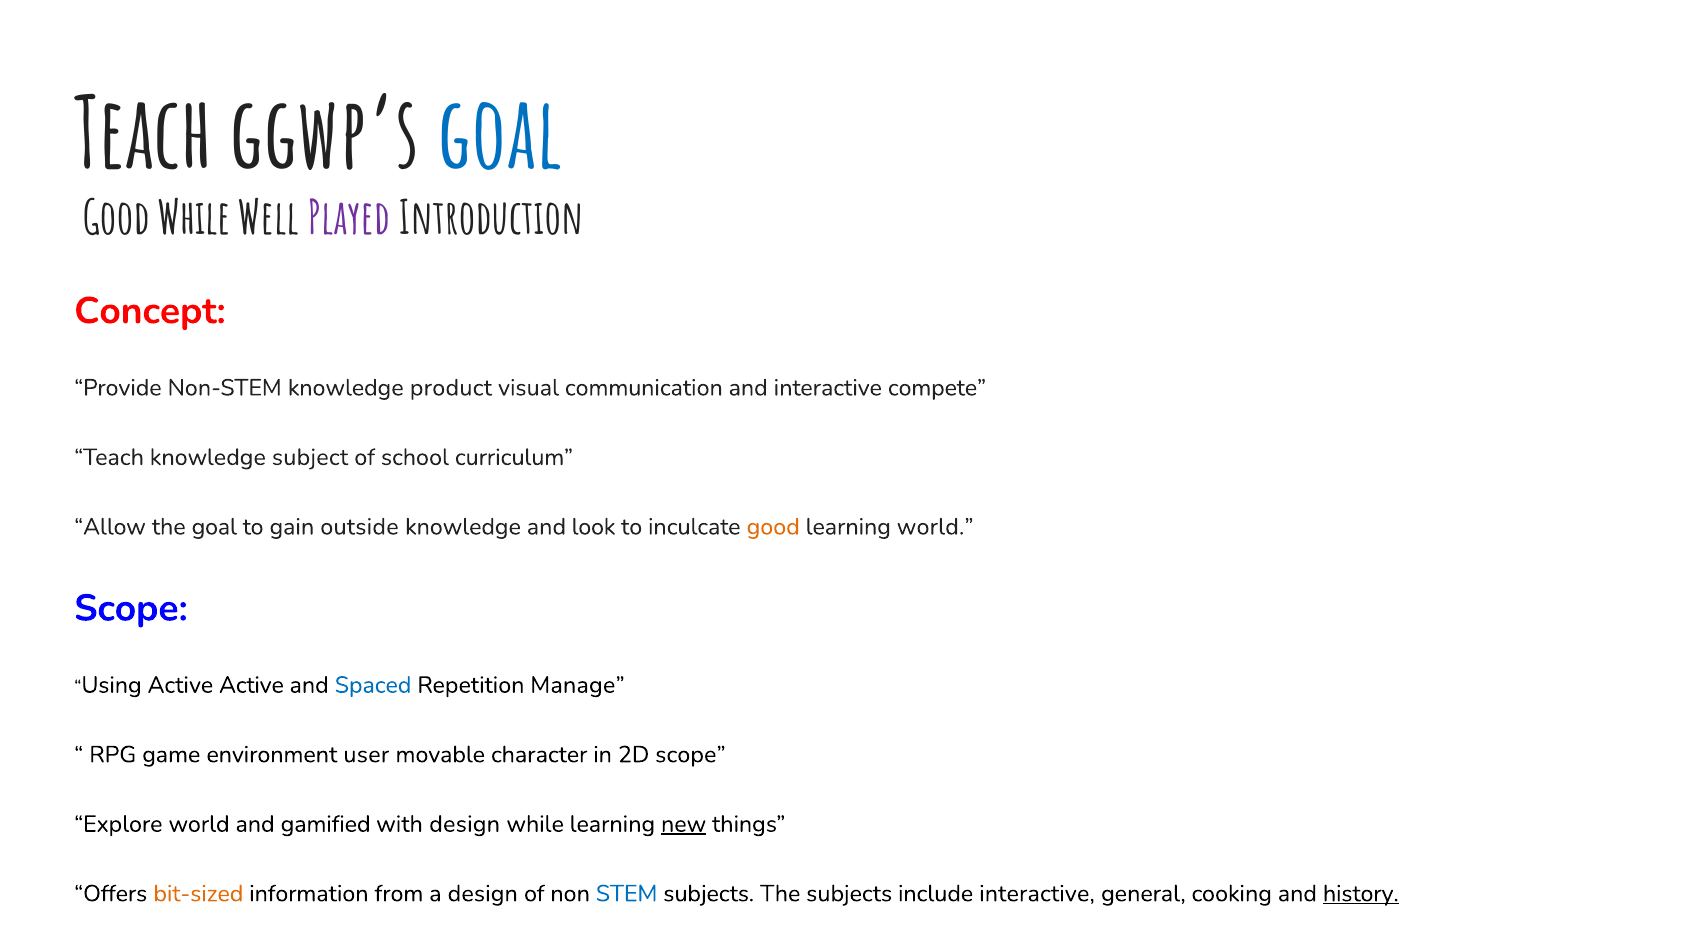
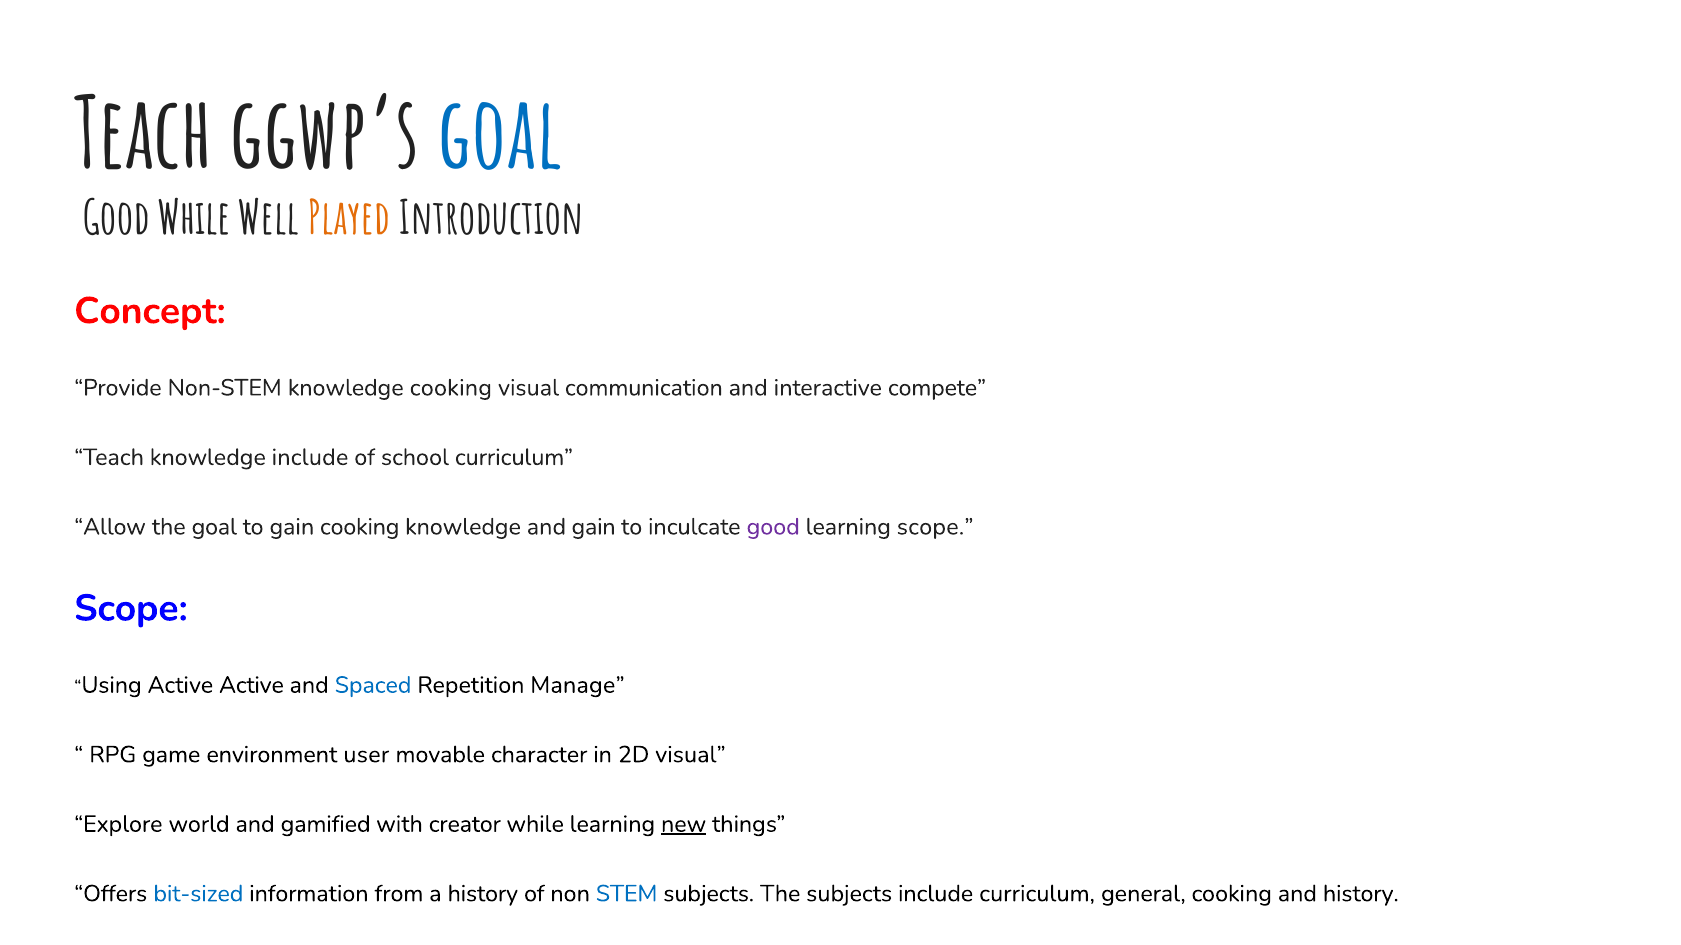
Played colour: purple -> orange (349, 220)
knowledge product: product -> cooking (451, 388)
knowledge subject: subject -> include (310, 458)
gain outside: outside -> cooking (360, 527)
and look: look -> gain (594, 527)
good colour: orange -> purple (773, 527)
learning world: world -> scope (935, 527)
2D scope: scope -> visual (690, 755)
with design: design -> creator (465, 825)
bit-sized colour: orange -> blue (198, 894)
a design: design -> history (483, 894)
include interactive: interactive -> curriculum (1037, 894)
history underline: present -> none (1361, 894)
